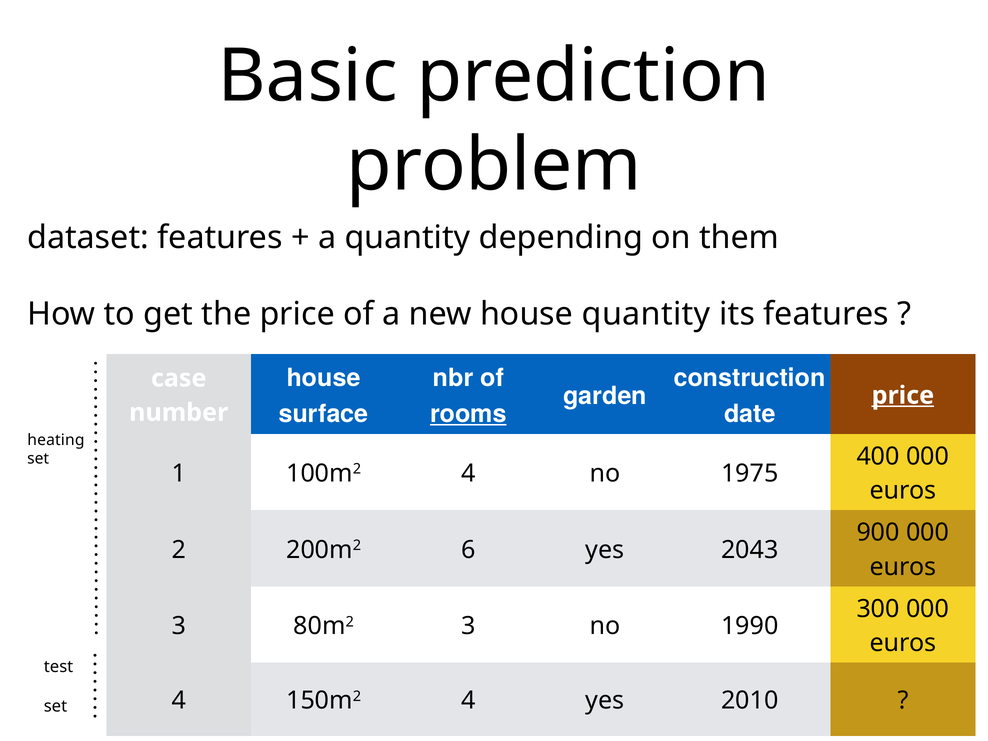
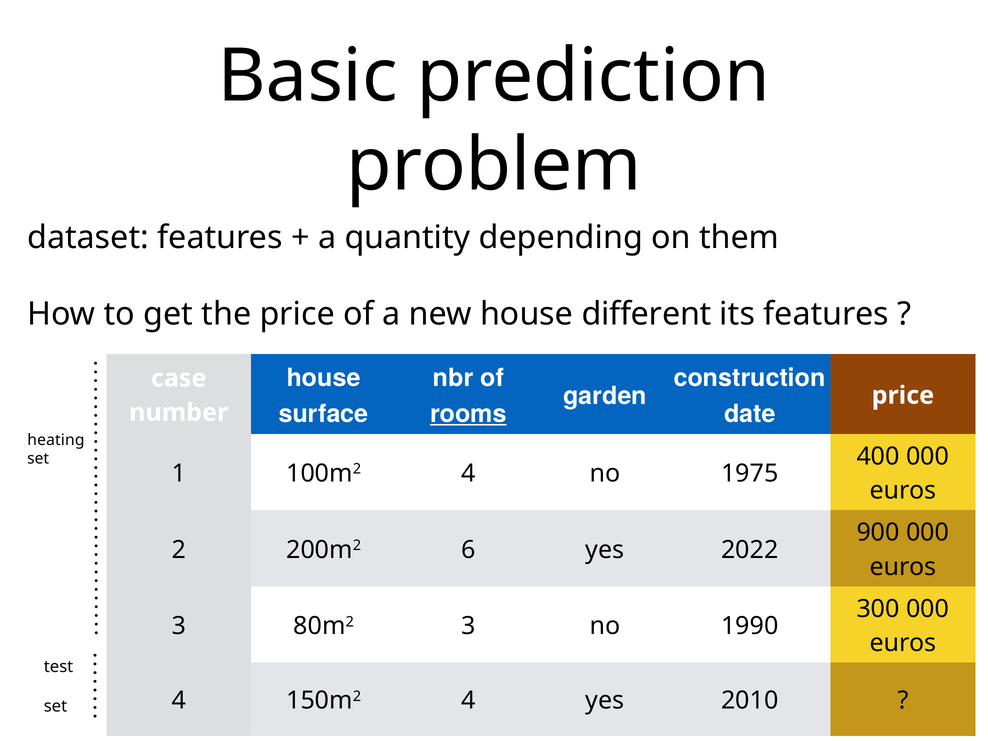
house quantity: quantity -> different (646, 314)
price underline: present -> none (903, 395)
2043: 2043 -> 2022 (750, 550)
